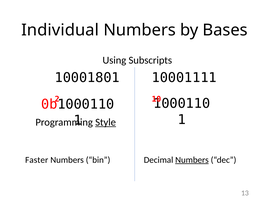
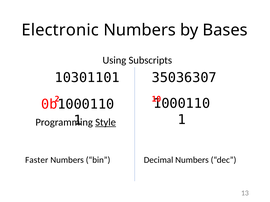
Individual: Individual -> Electronic (60, 30)
10001801: 10001801 -> 10301101 (87, 78)
10001111: 10001111 -> 35036307 (184, 78)
Numbers underline: present -> none (192, 160)
